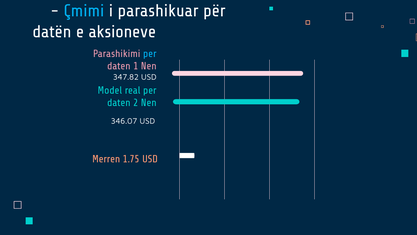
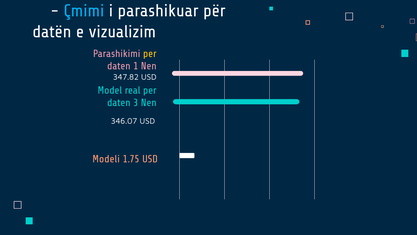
aksioneve: aksioneve -> vizualizim (122, 32)
per colour: light blue -> yellow (150, 54)
2: 2 -> 3 (136, 103)
Merren: Merren -> Modeli (106, 159)
